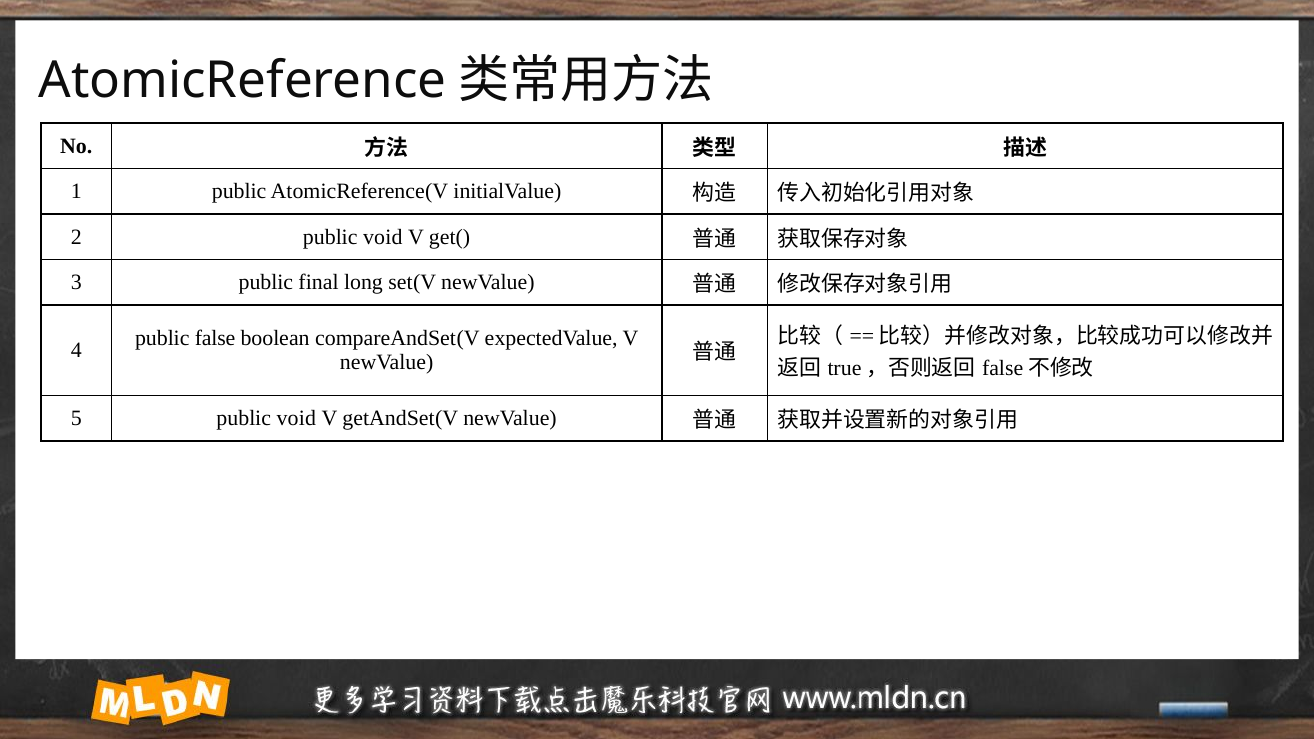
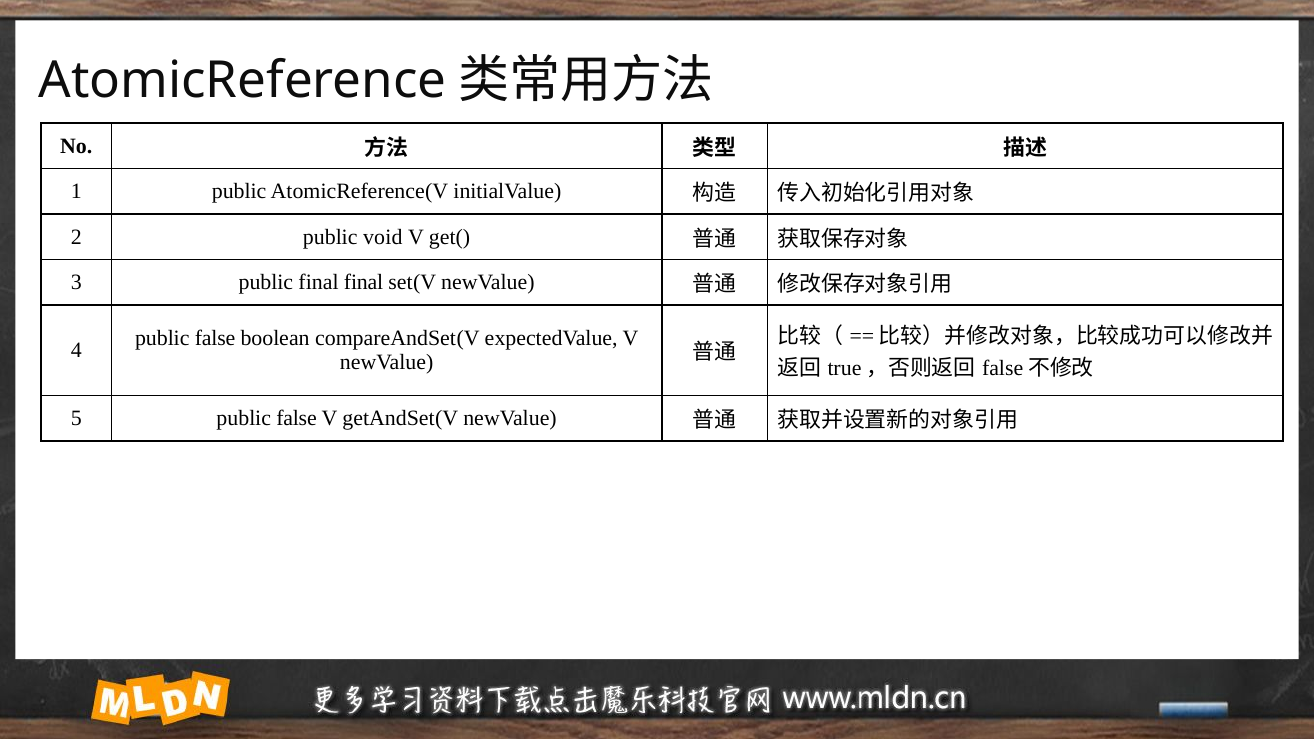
final long: long -> final (364, 282)
5 public void: void -> false (297, 419)
